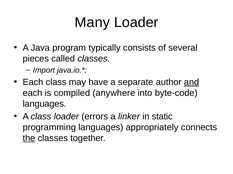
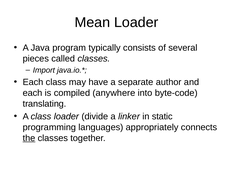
Many: Many -> Mean (92, 23)
and underline: present -> none (192, 82)
languages: languages -> translating (45, 104)
errors: errors -> divide (95, 117)
